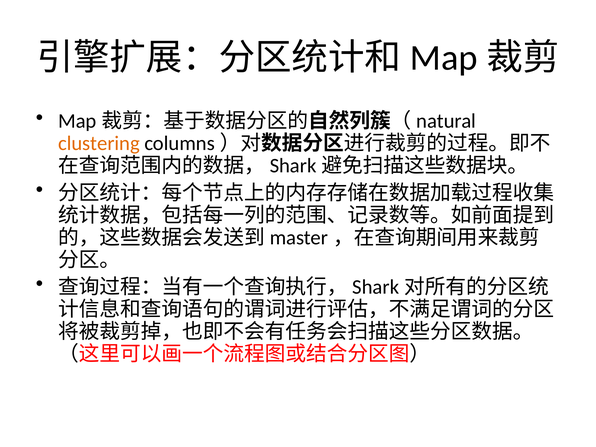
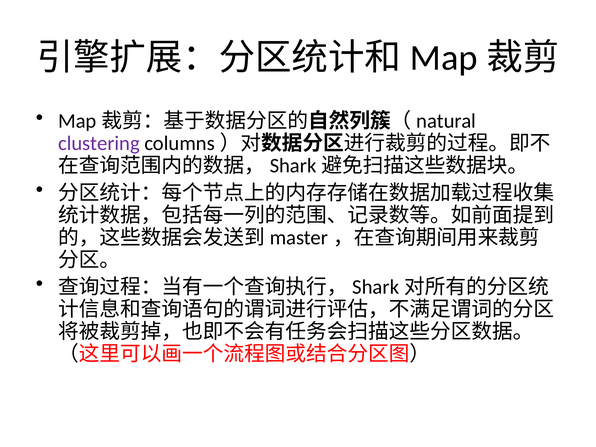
clustering colour: orange -> purple (99, 143)
